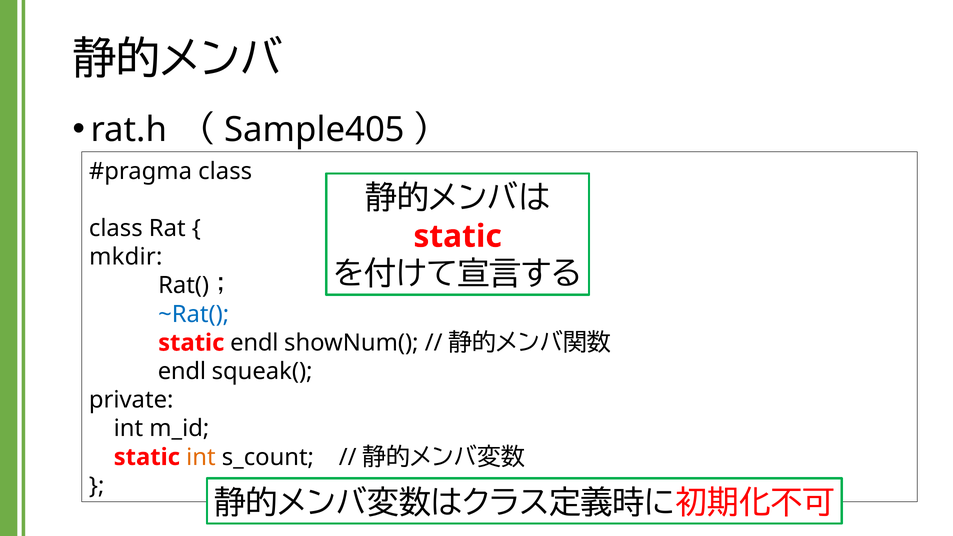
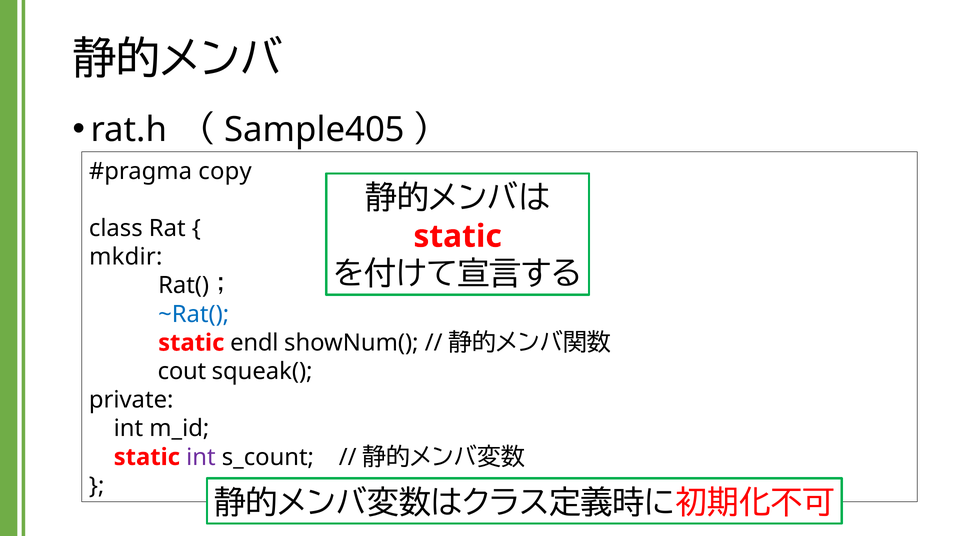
class: class -> copy (225, 171)
endl: endl -> cout (182, 371)
int colour: orange -> purple (201, 457)
